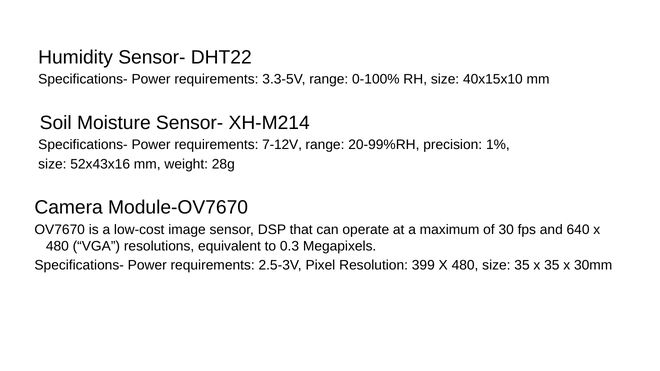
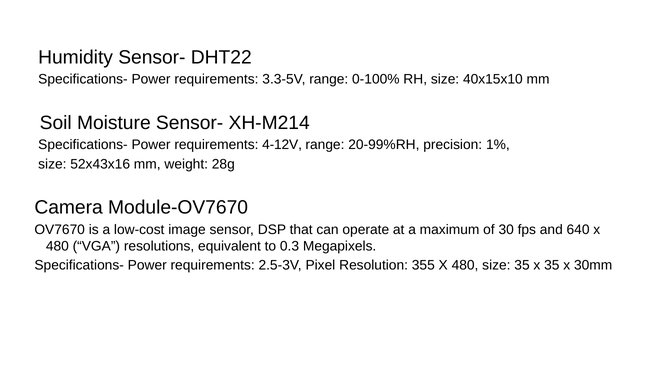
7-12V: 7-12V -> 4-12V (282, 145)
399: 399 -> 355 (423, 265)
